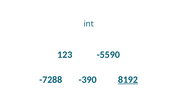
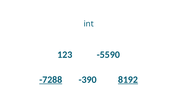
-7288 underline: none -> present (51, 80)
